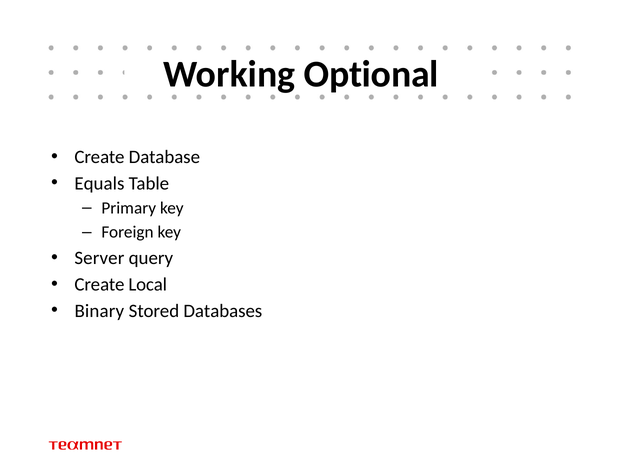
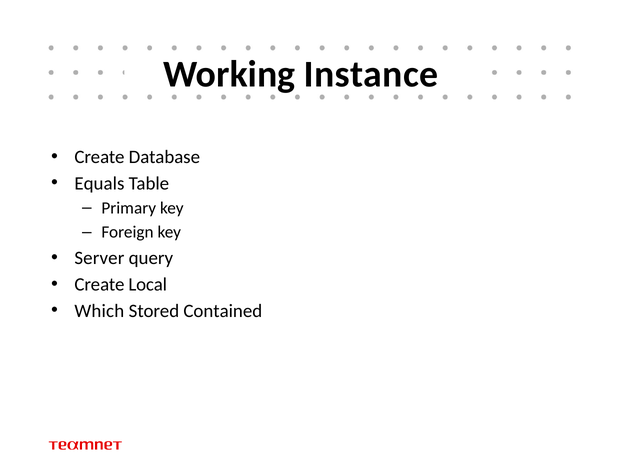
Optional: Optional -> Instance (371, 74)
Binary: Binary -> Which (99, 311)
Databases: Databases -> Contained (223, 311)
